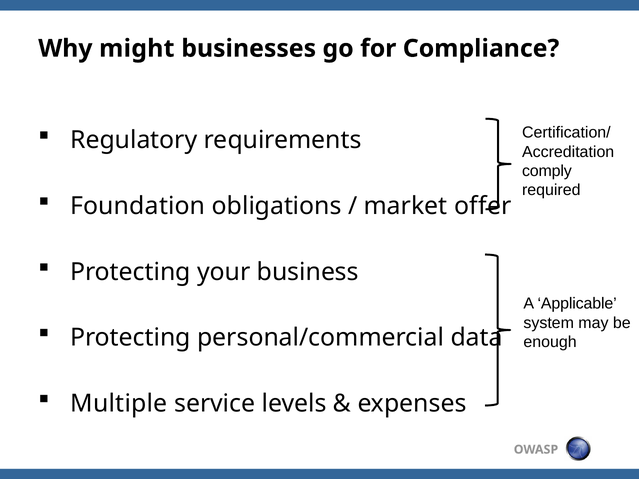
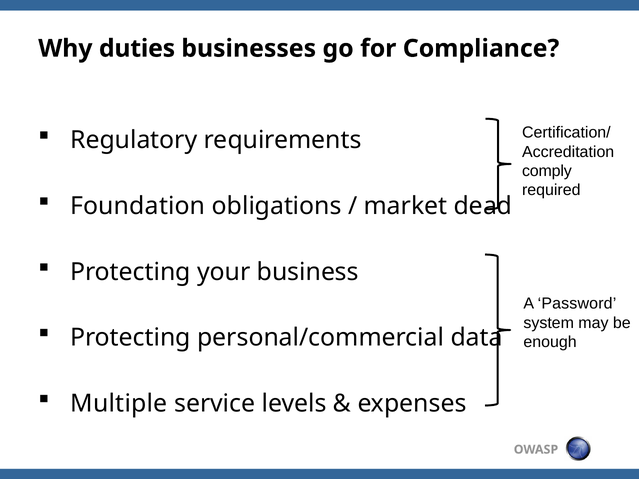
might: might -> duties (137, 49)
offer: offer -> dead (483, 206)
Applicable: Applicable -> Password (577, 304)
